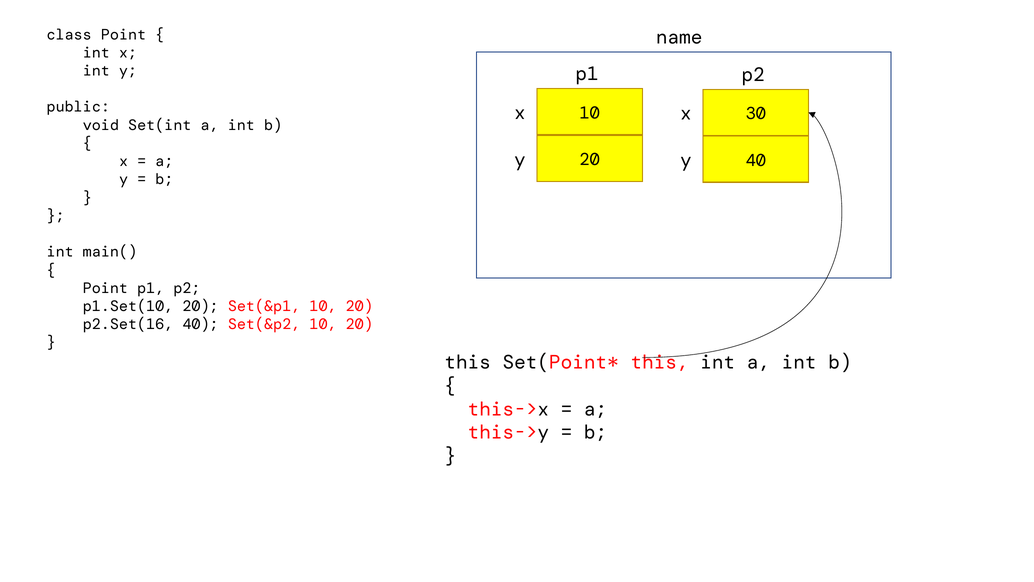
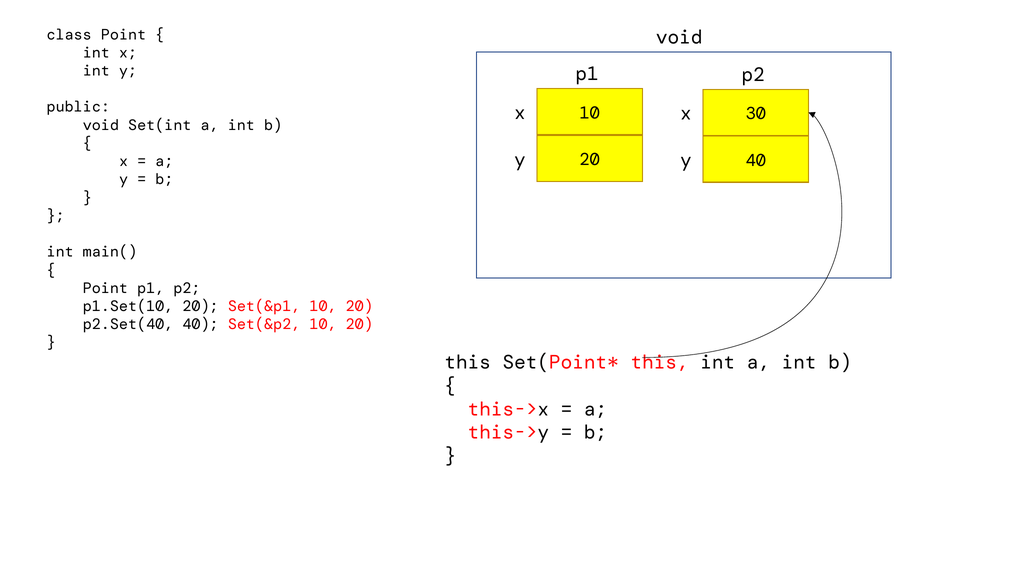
name: name -> void (679, 37)
p2.Set(16: p2.Set(16 -> p2.Set(40 (128, 324)
